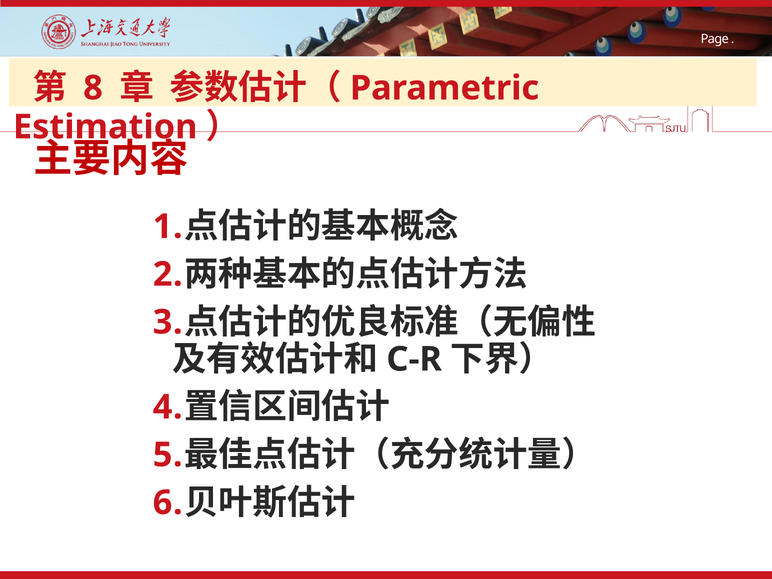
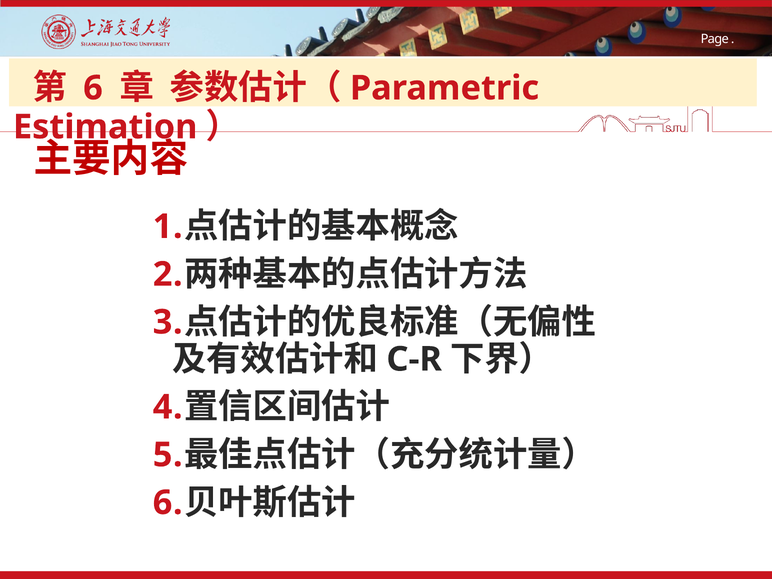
8: 8 -> 6 (93, 88)
